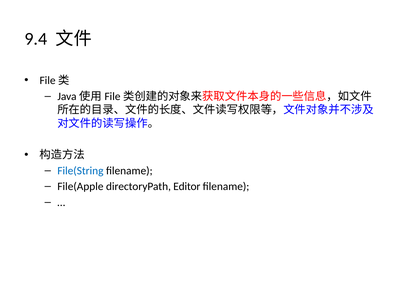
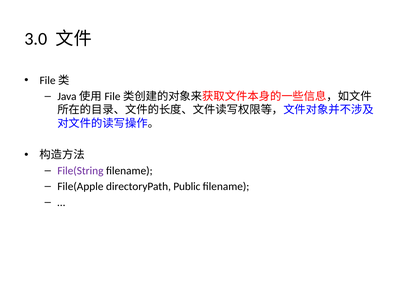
9.4: 9.4 -> 3.0 (36, 39)
File(String colour: blue -> purple (80, 171)
Editor: Editor -> Public (187, 187)
